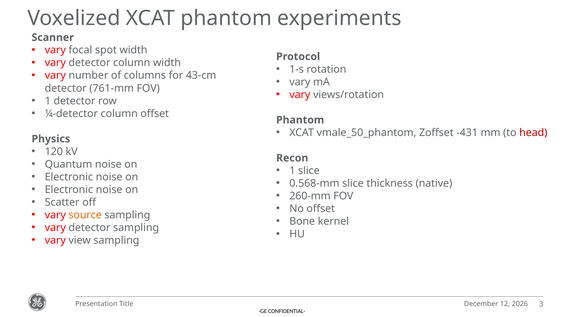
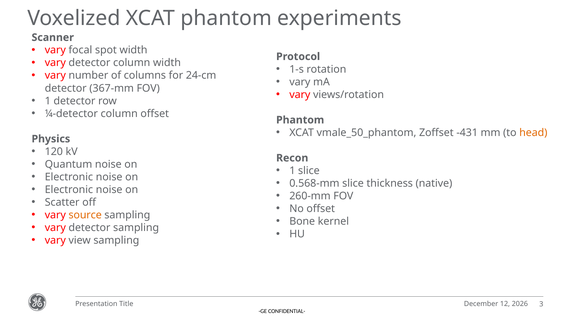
43-cm: 43-cm -> 24-cm (201, 76)
761-mm: 761-mm -> 367-mm (112, 88)
head colour: red -> orange (533, 133)
